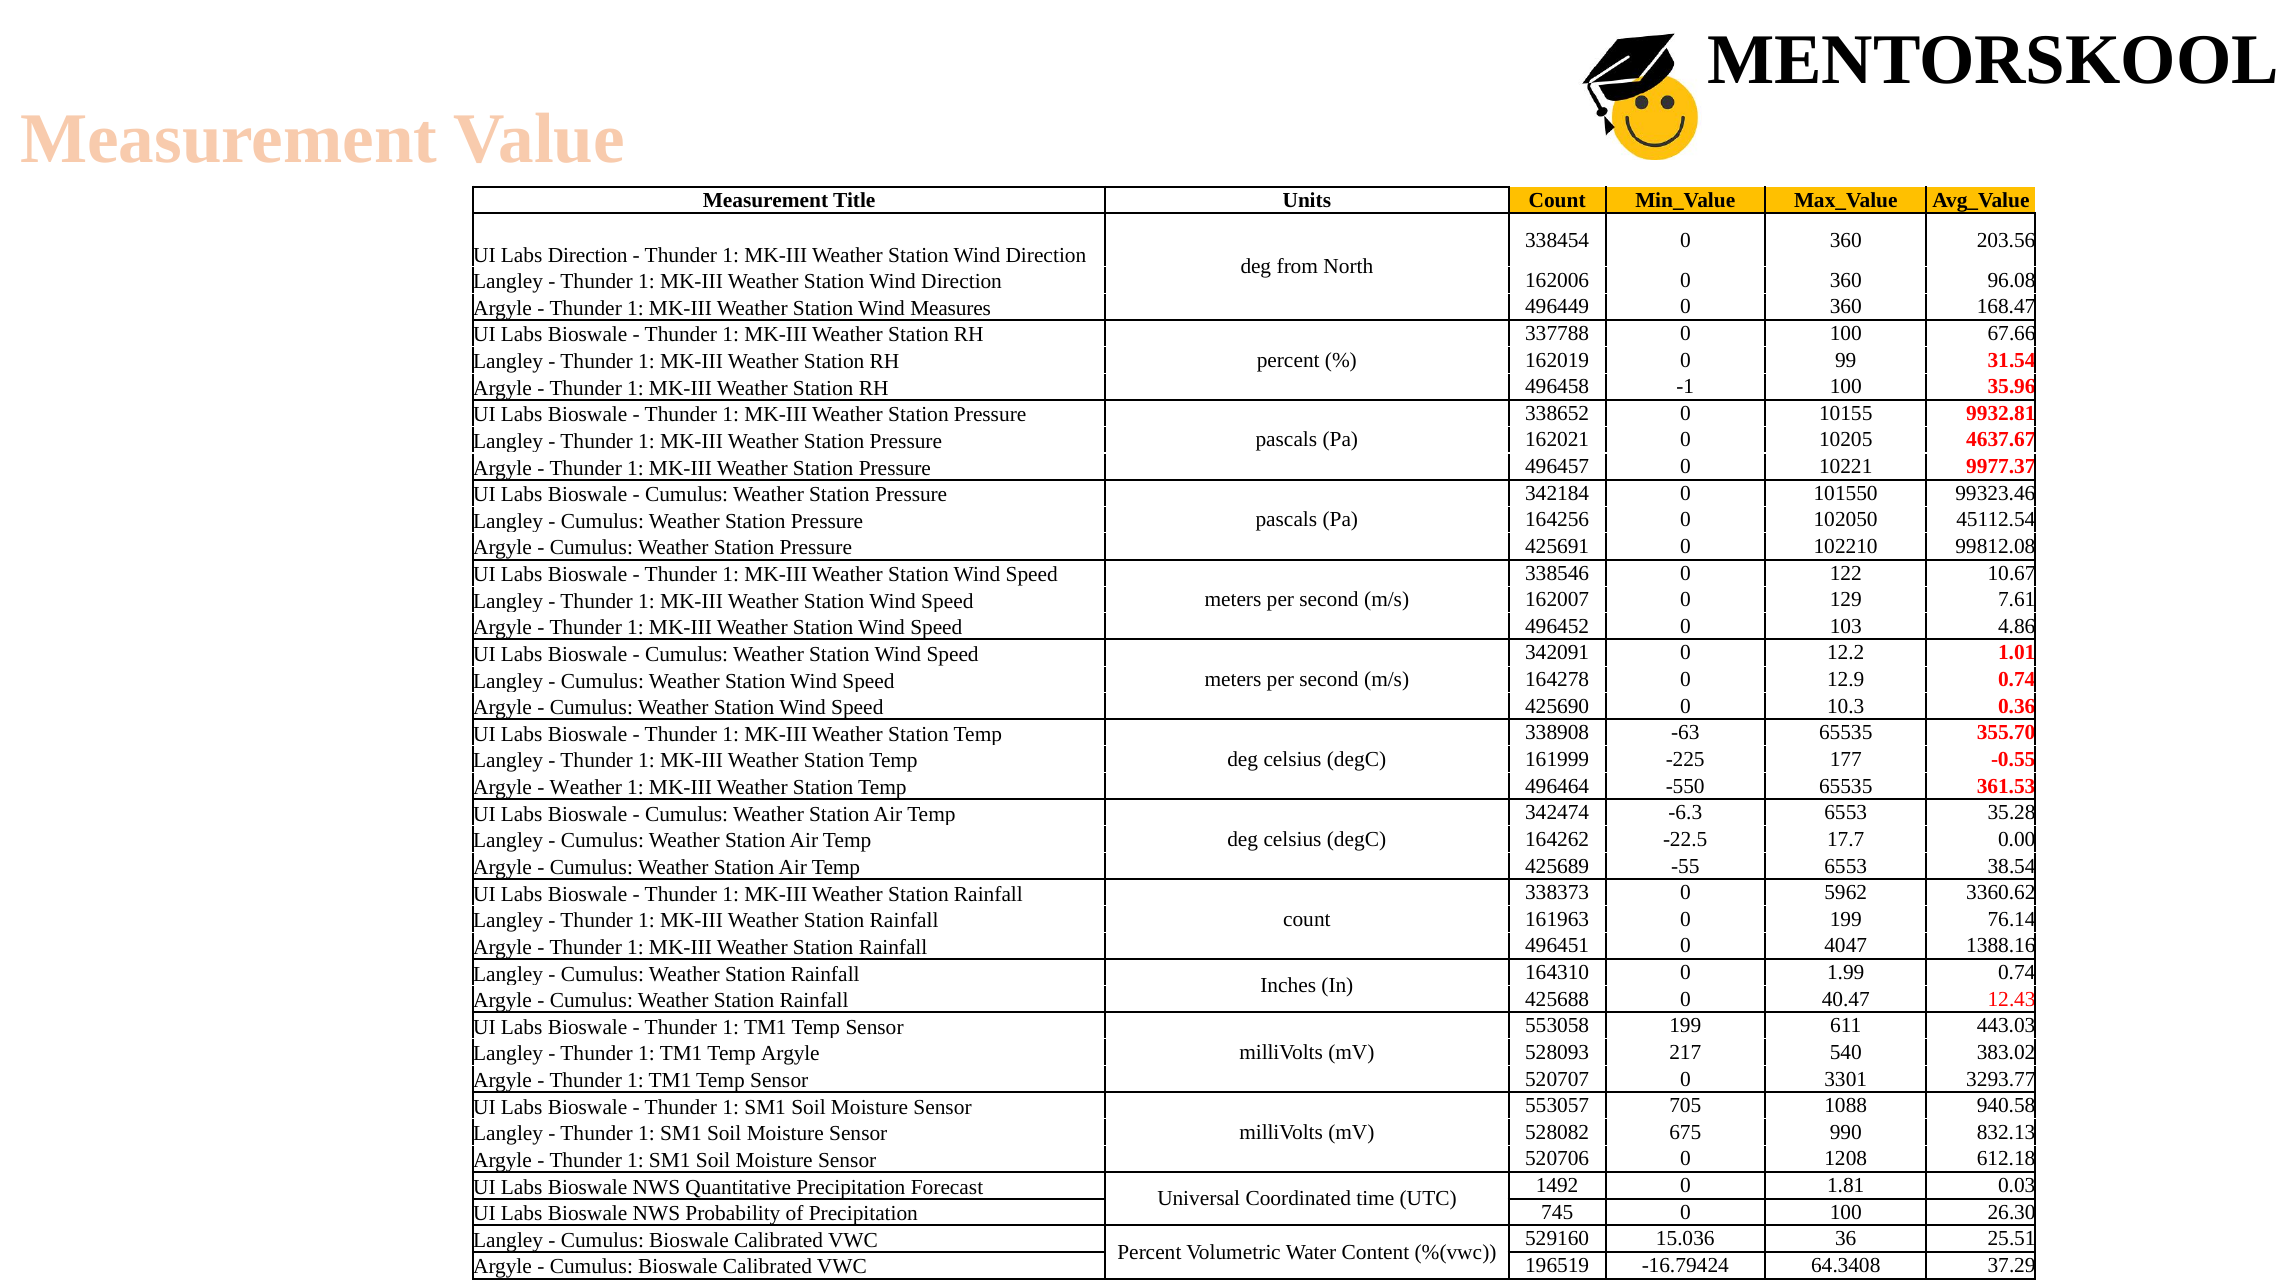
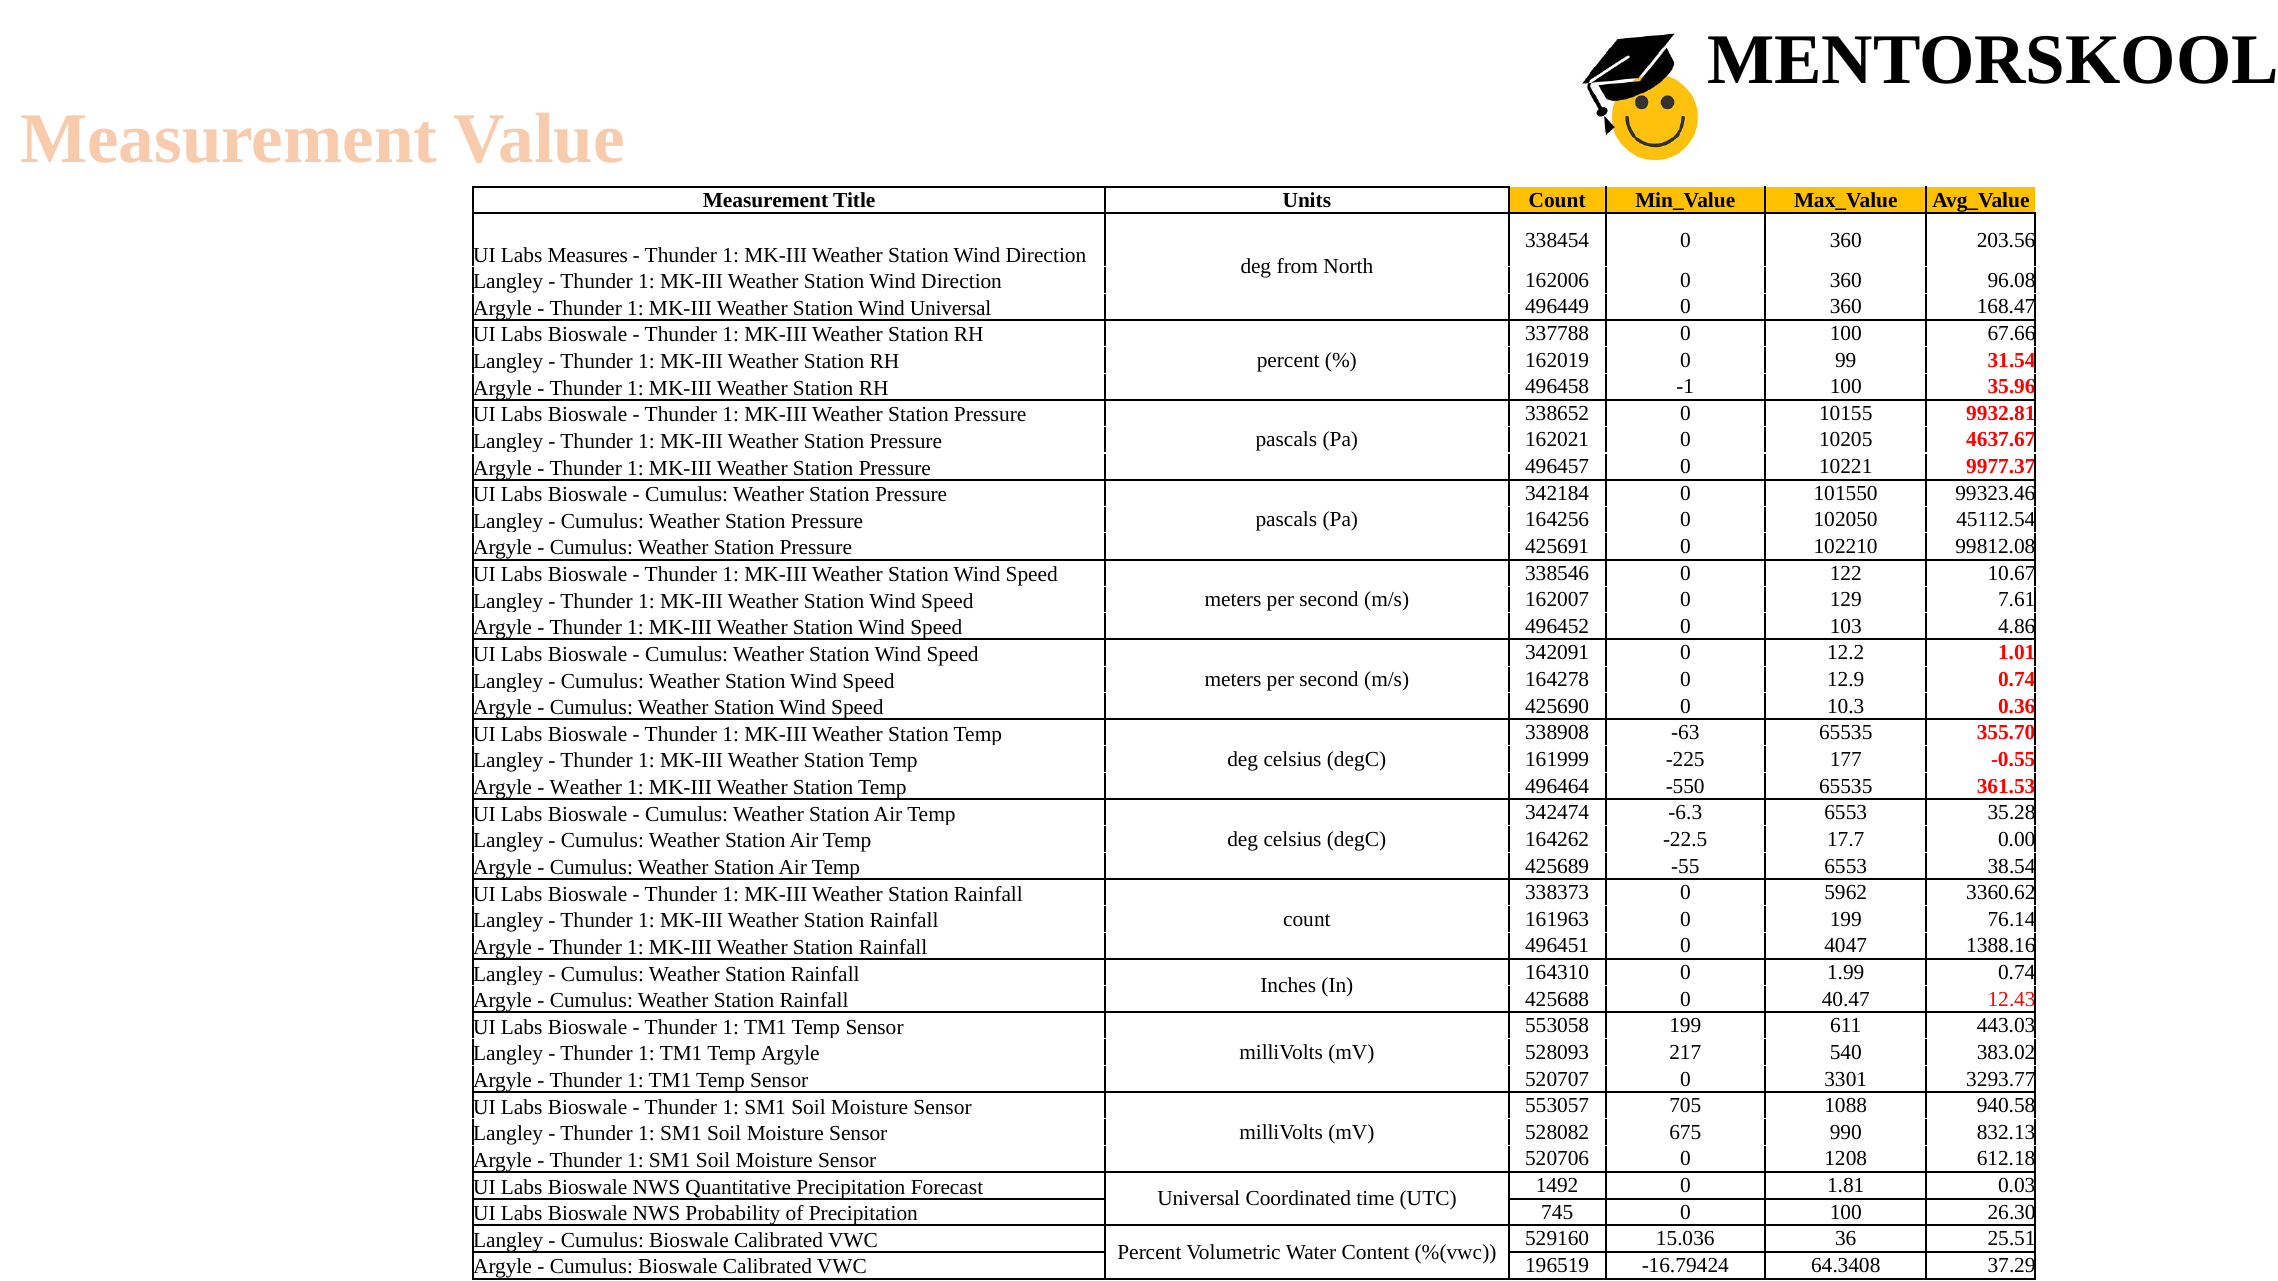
Labs Direction: Direction -> Measures (588, 255)
Wind Measures: Measures -> Universal (951, 308)
